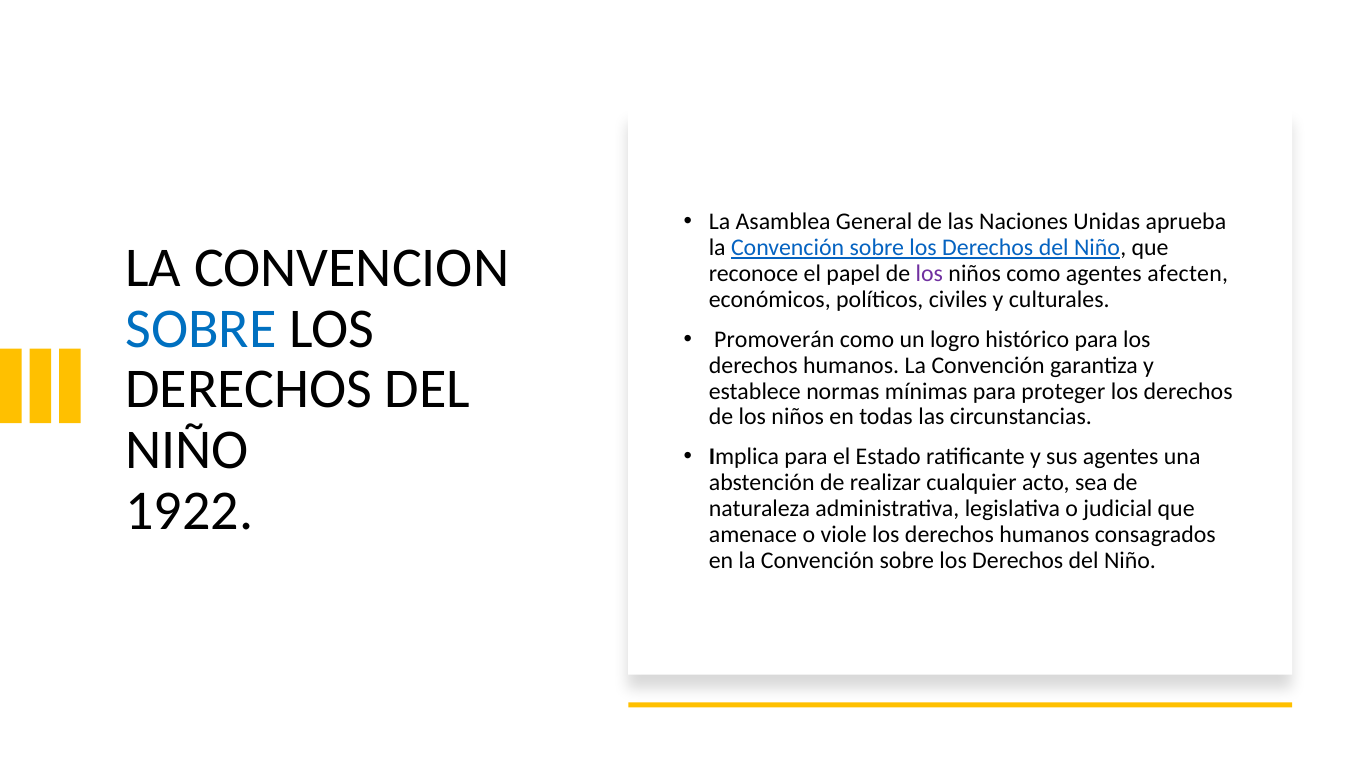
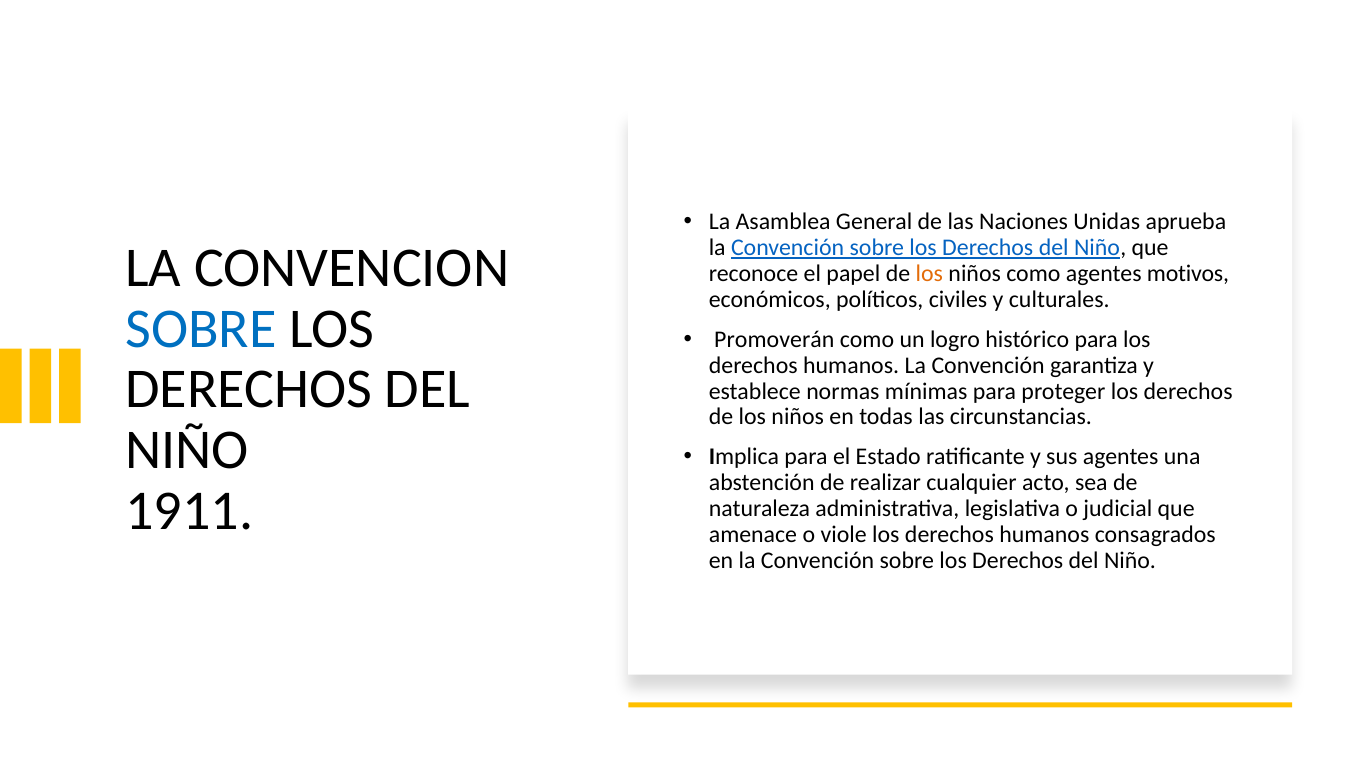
los colour: purple -> orange (929, 274)
afecten: afecten -> motivos (1188, 274)
1922: 1922 -> 1911 (189, 510)
